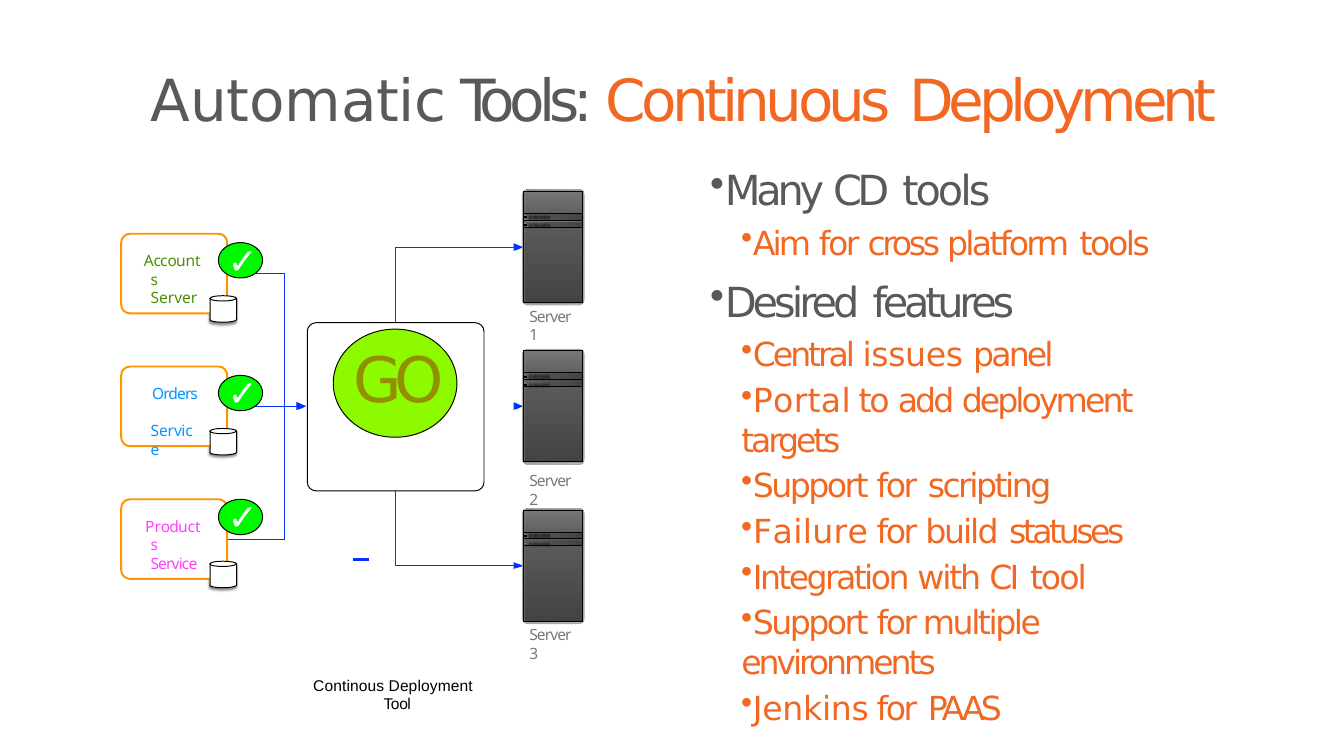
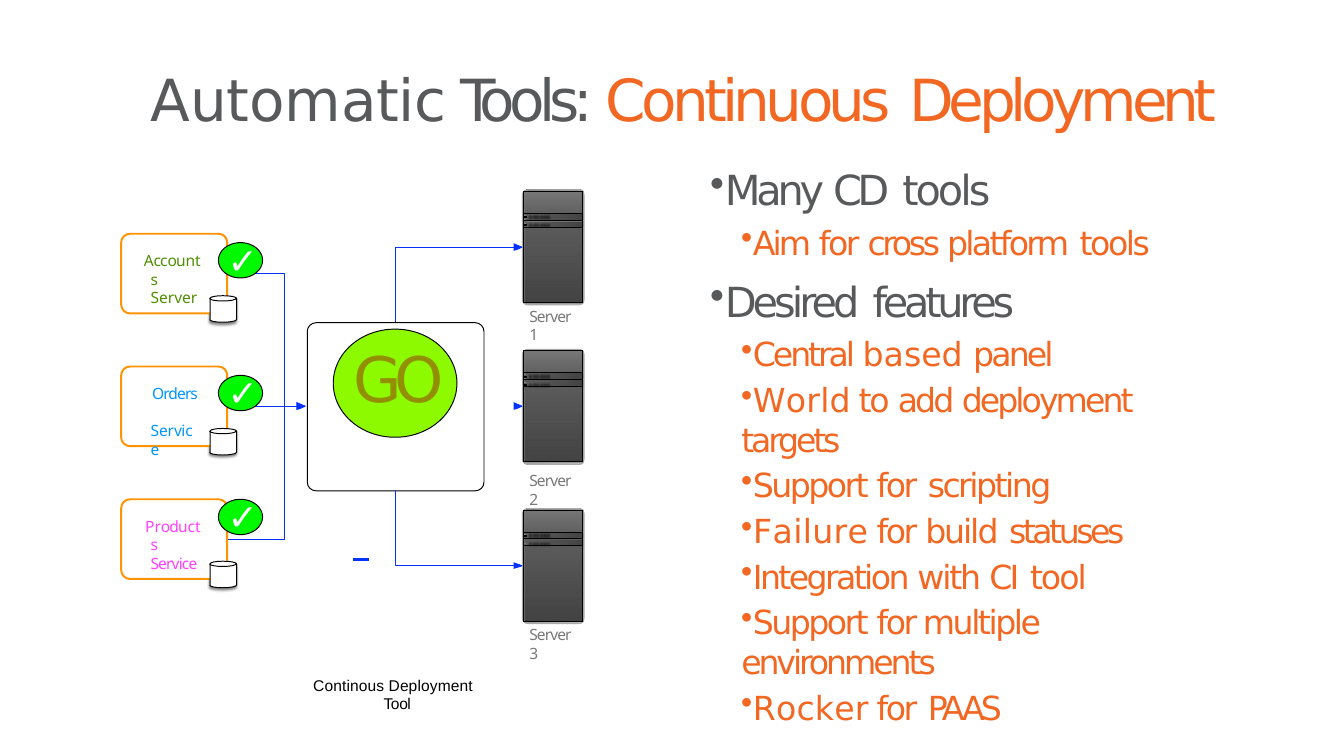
issues: issues -> based (913, 356)
Portal: Portal -> World (802, 402)
Jenkins: Jenkins -> Rocker (811, 710)
